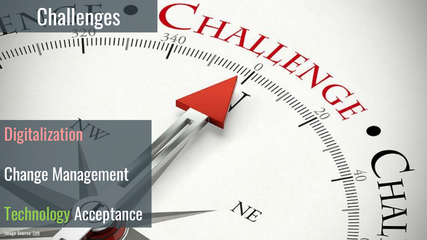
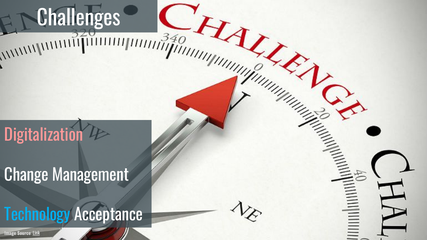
Technology colour: light green -> light blue (37, 215)
